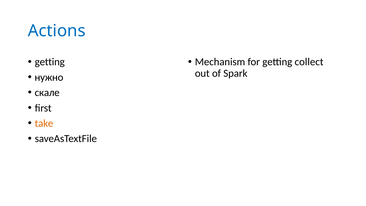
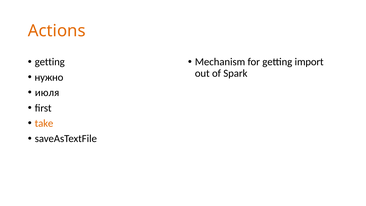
Actions colour: blue -> orange (57, 31)
collect: collect -> import (309, 62)
скале: скале -> июля (47, 93)
